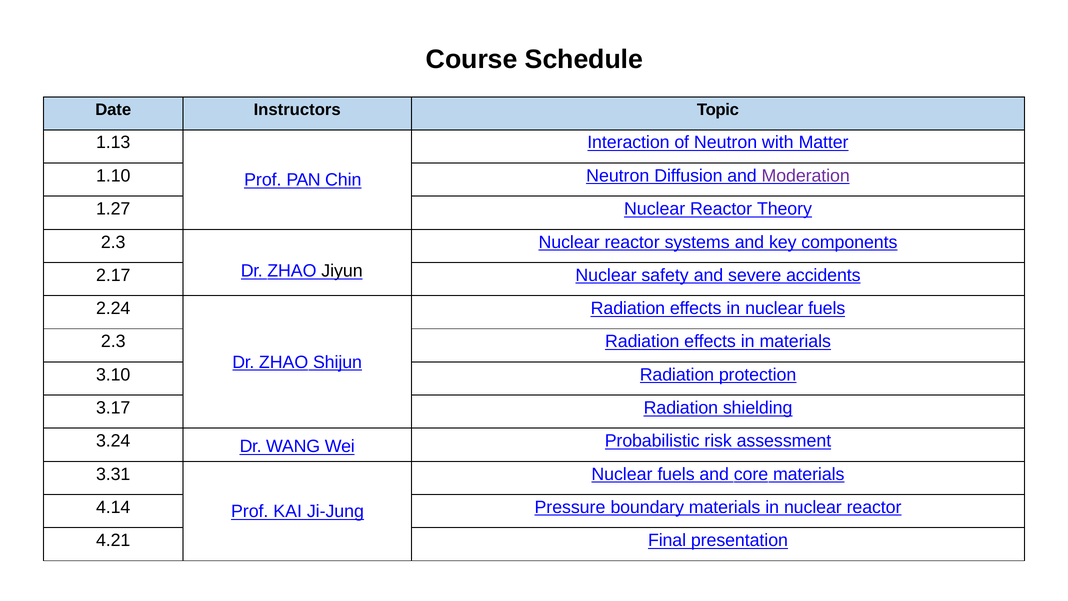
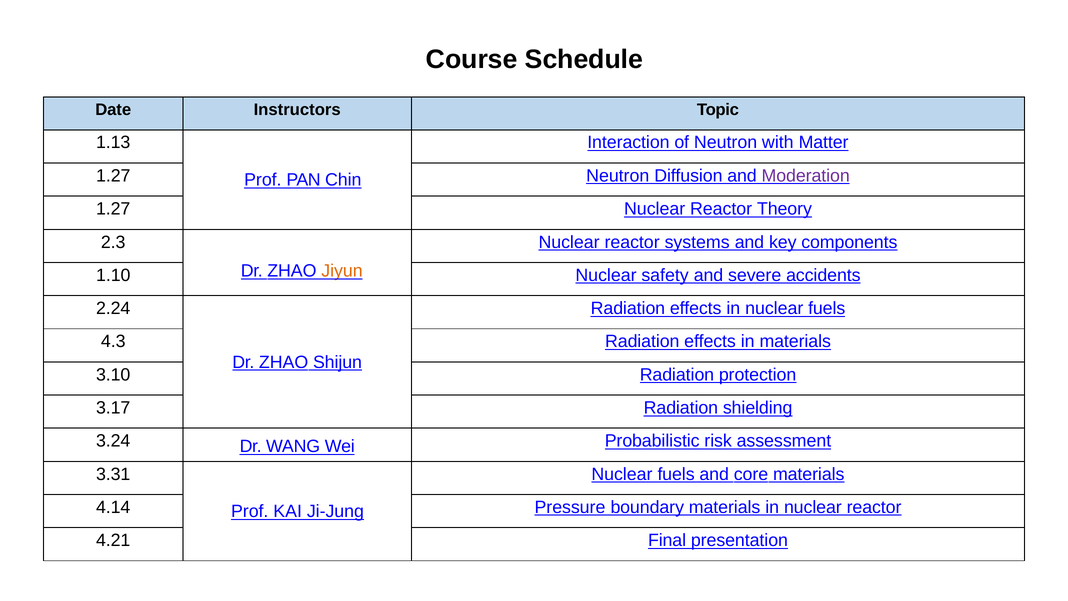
1.10: 1.10 -> 1.27 (113, 176)
Jiyun colour: black -> orange (342, 271)
2.17: 2.17 -> 1.10 (113, 275)
2.3: 2.3 -> 4.3 (113, 341)
